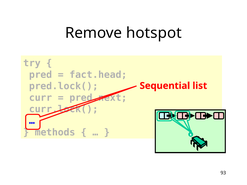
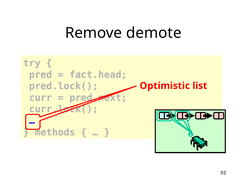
hotspot: hotspot -> demote (154, 33)
Sequential: Sequential -> Optimistic (165, 86)
